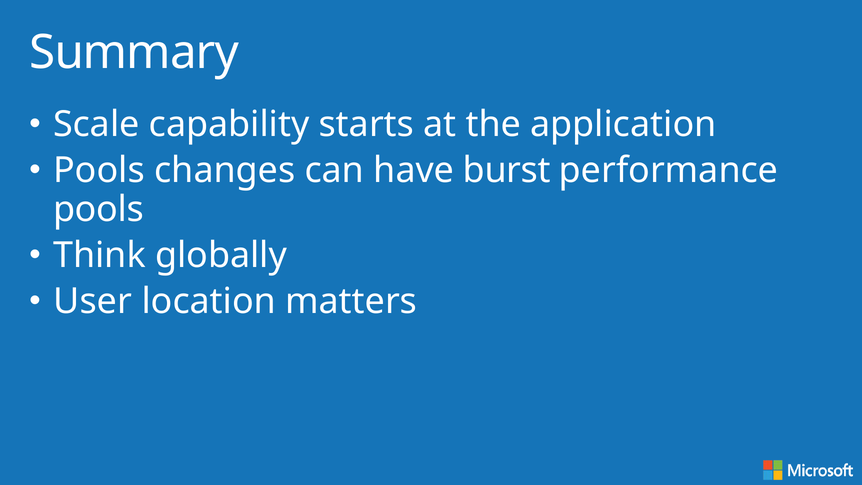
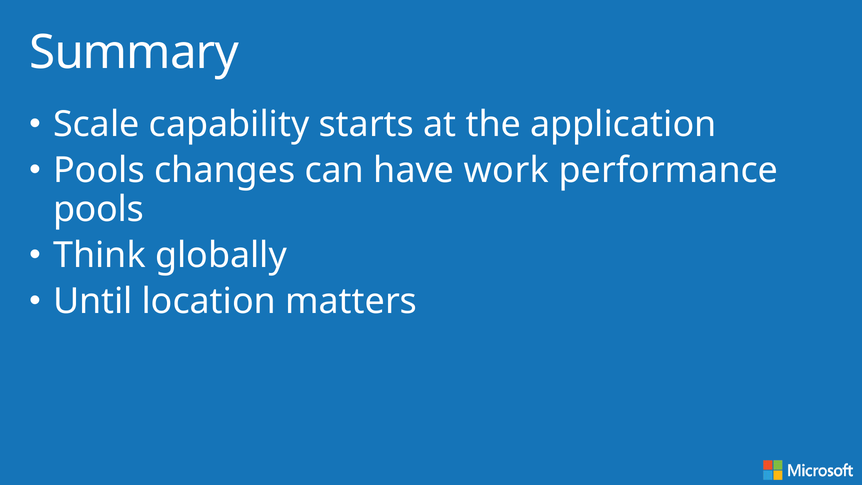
burst: burst -> work (506, 170)
User: User -> Until (93, 301)
